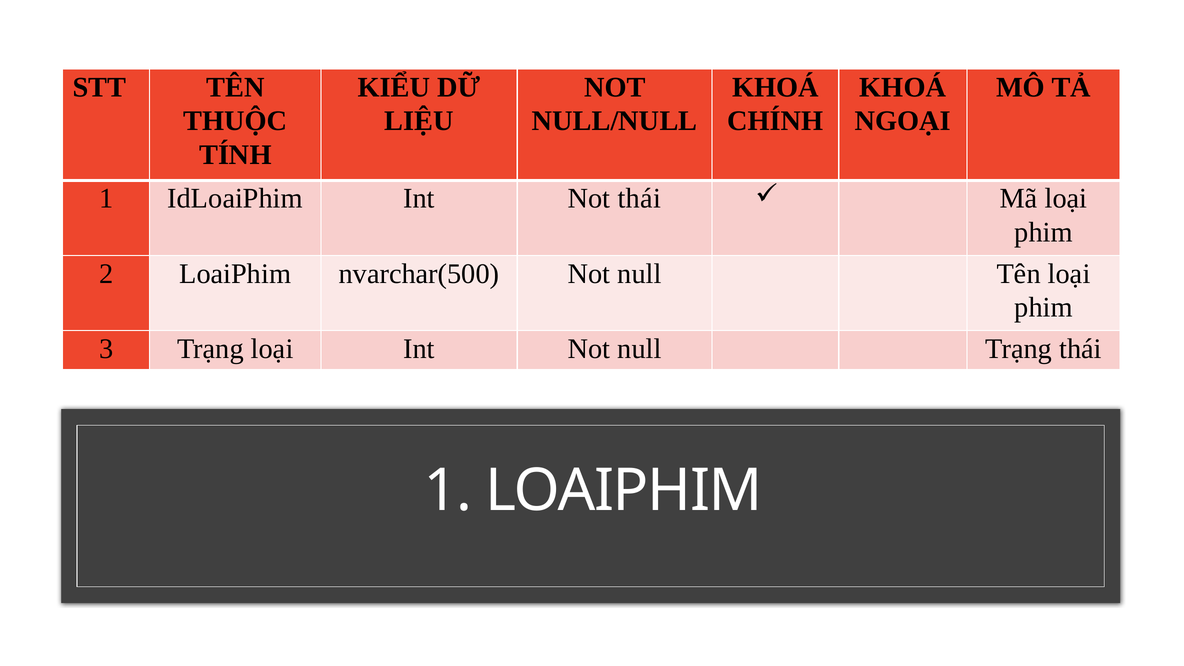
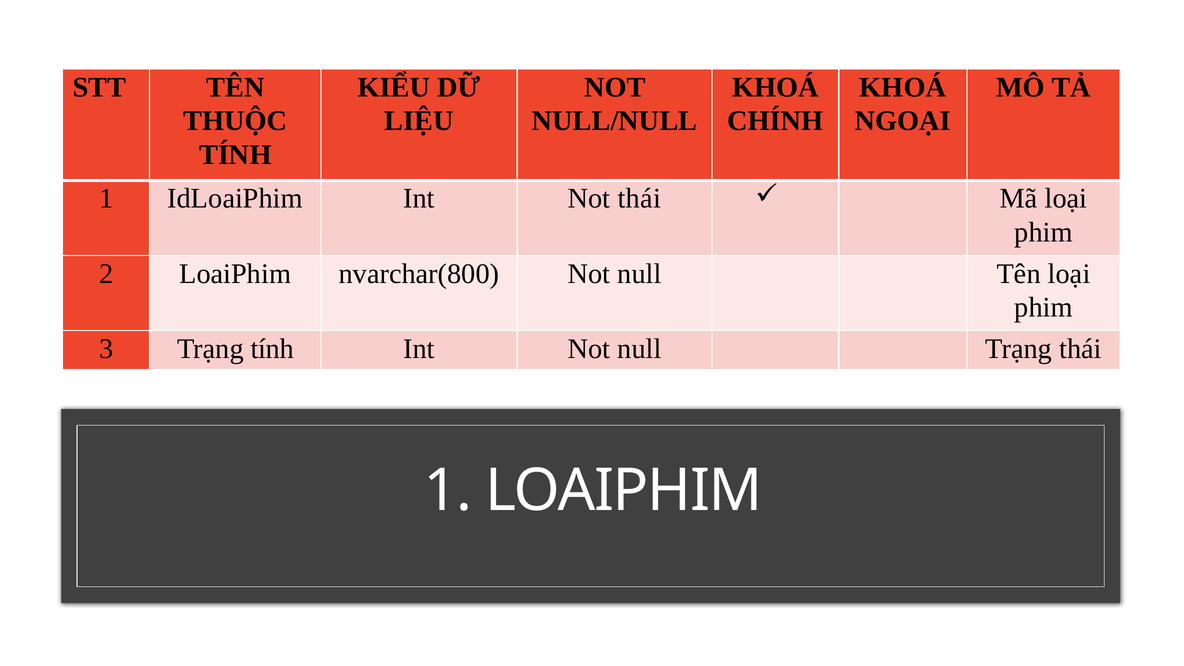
nvarchar(500: nvarchar(500 -> nvarchar(800 (419, 274)
Trạng loại: loại -> tính (272, 349)
